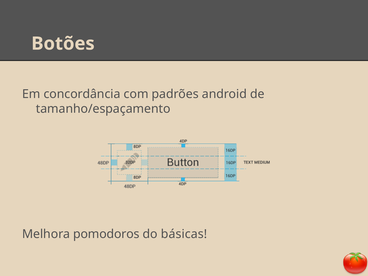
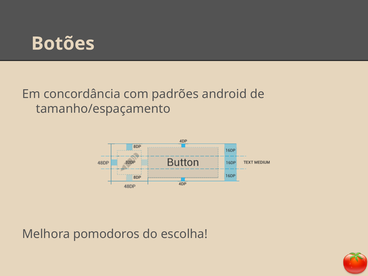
básicas: básicas -> escolha (184, 234)
